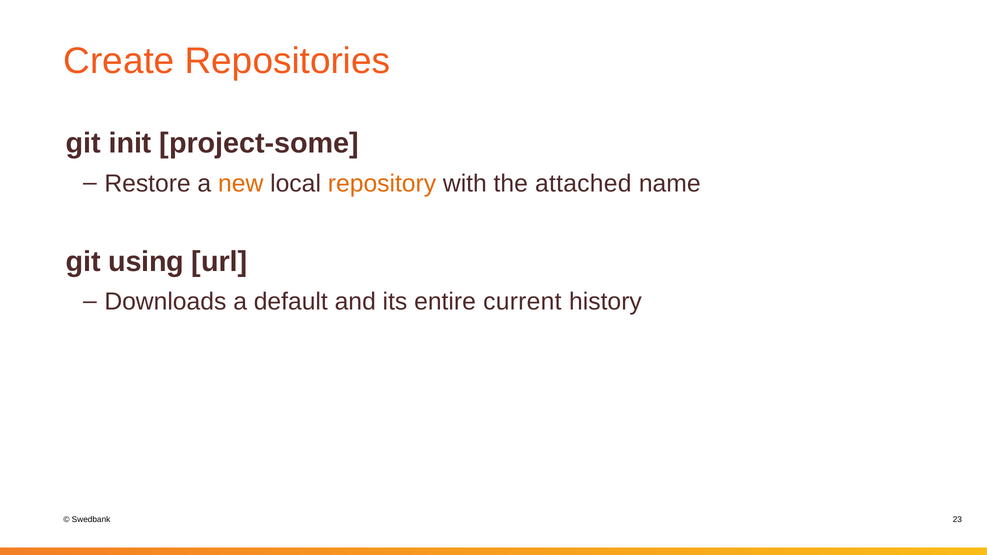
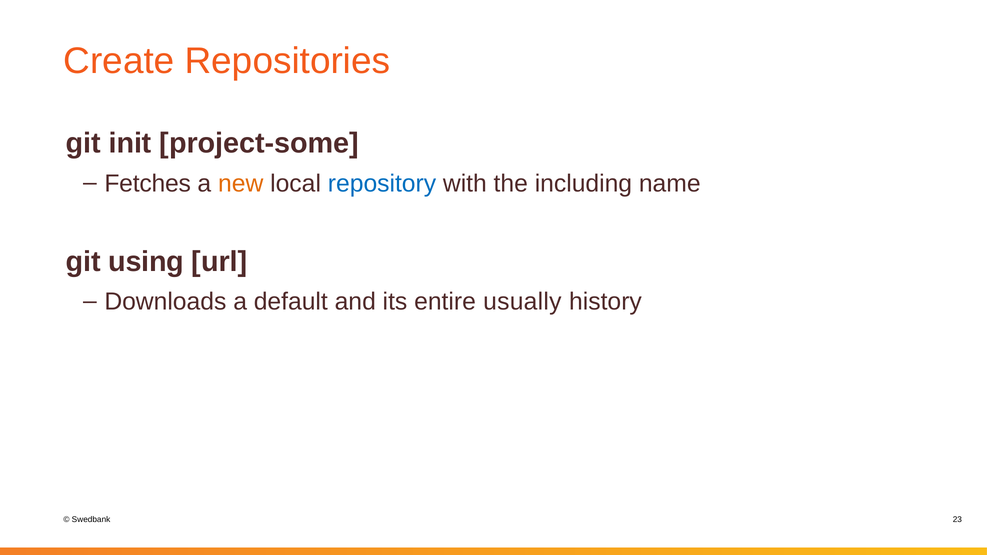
Restore: Restore -> Fetches (148, 184)
repository colour: orange -> blue (382, 184)
attached: attached -> including (583, 184)
current: current -> usually (522, 302)
